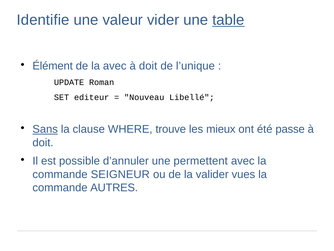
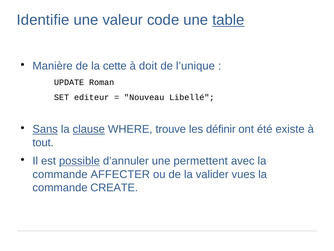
vider: vider -> code (163, 20)
Élément: Élément -> Manière (53, 66)
la avec: avec -> cette (115, 66)
clause underline: none -> present (89, 129)
mieux: mieux -> définir (221, 129)
passe: passe -> existe (290, 129)
doit: doit -> tout (43, 142)
possible underline: none -> present (79, 161)
SEIGNEUR: SEIGNEUR -> AFFECTER (120, 174)
AUTRES: AUTRES -> CREATE (114, 187)
